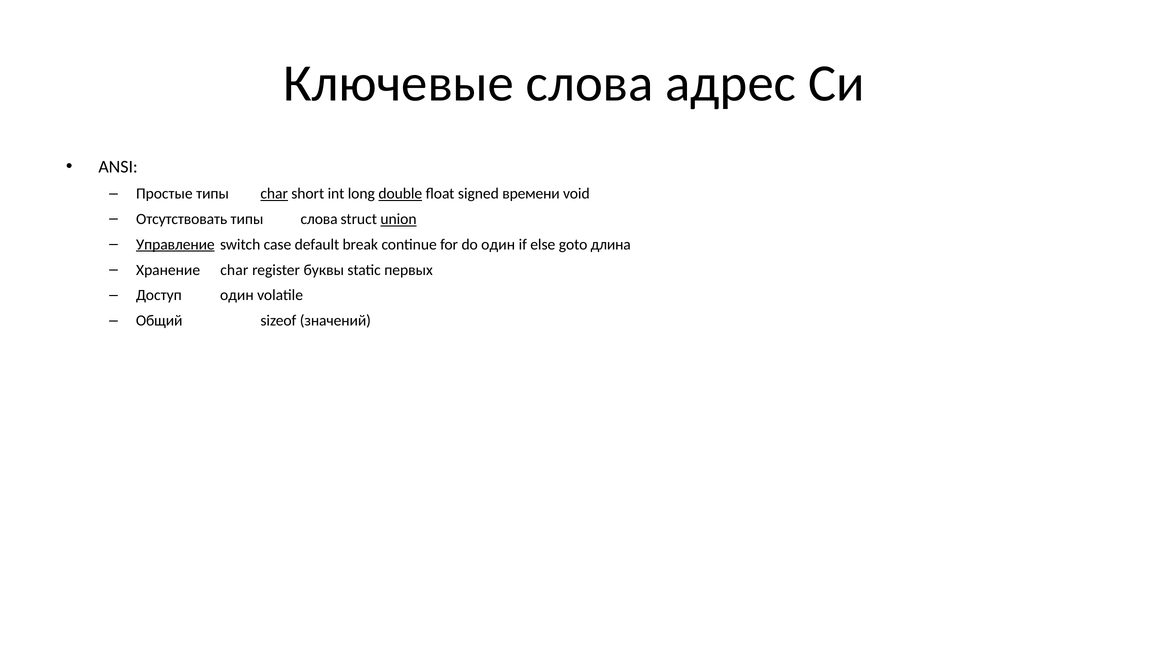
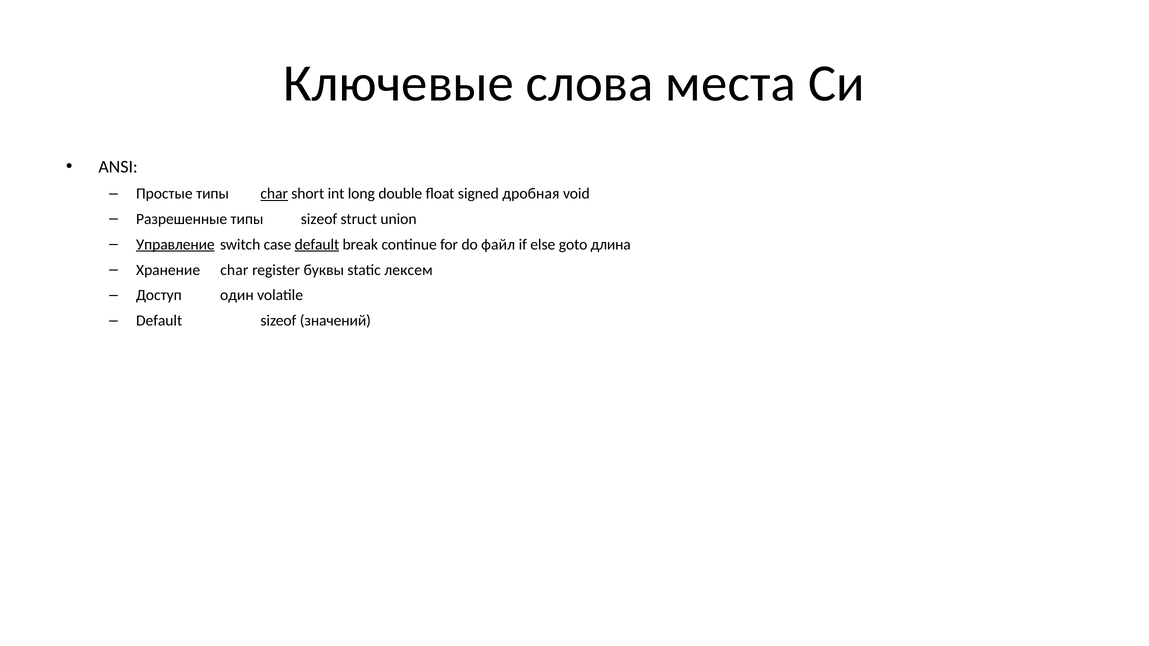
адрес: адрес -> места (731, 83)
double underline: present -> none (400, 194)
времени: времени -> дробная (531, 194)
Отсутствовать: Отсутствовать -> Разрешенные (182, 219)
типы слова: слова -> sizeof (319, 219)
union underline: present -> none (398, 219)
default underline: none -> present (317, 245)
do один: один -> файл (498, 245)
первых: первых -> лексем (408, 270)
Общий: Общий -> Default (159, 321)
